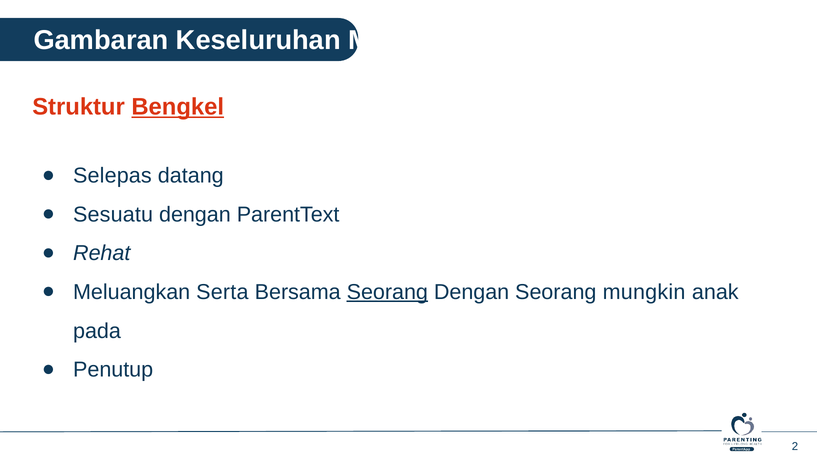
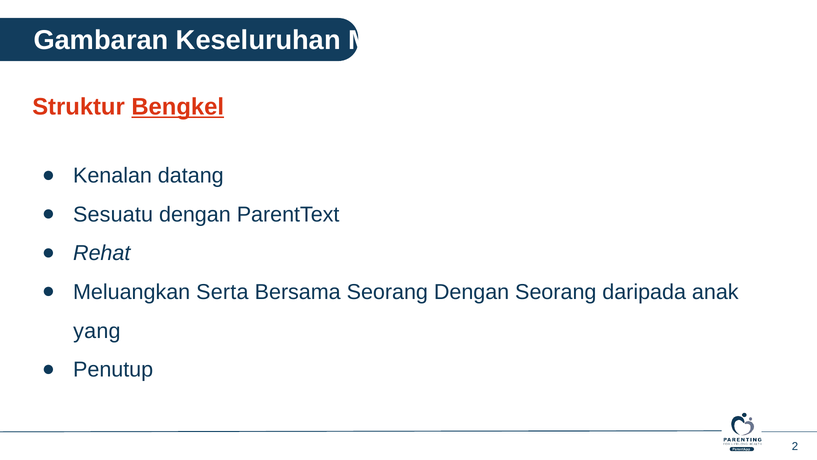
Selepas: Selepas -> Kenalan (113, 175)
Seorang underline: present -> none (387, 292)
mungkin: mungkin -> daripada (644, 292)
pada: pada -> yang (97, 331)
